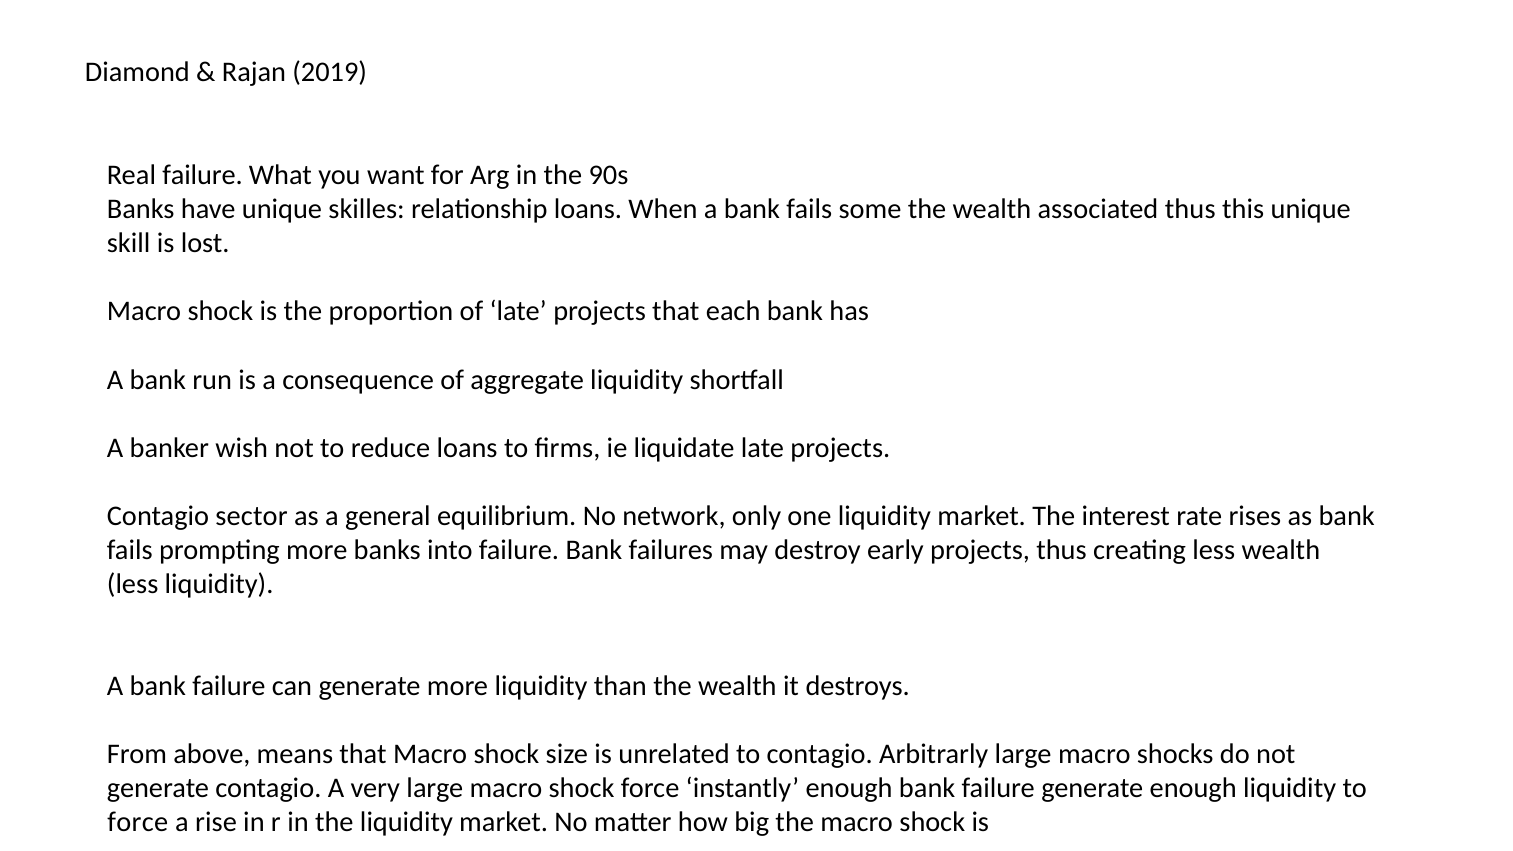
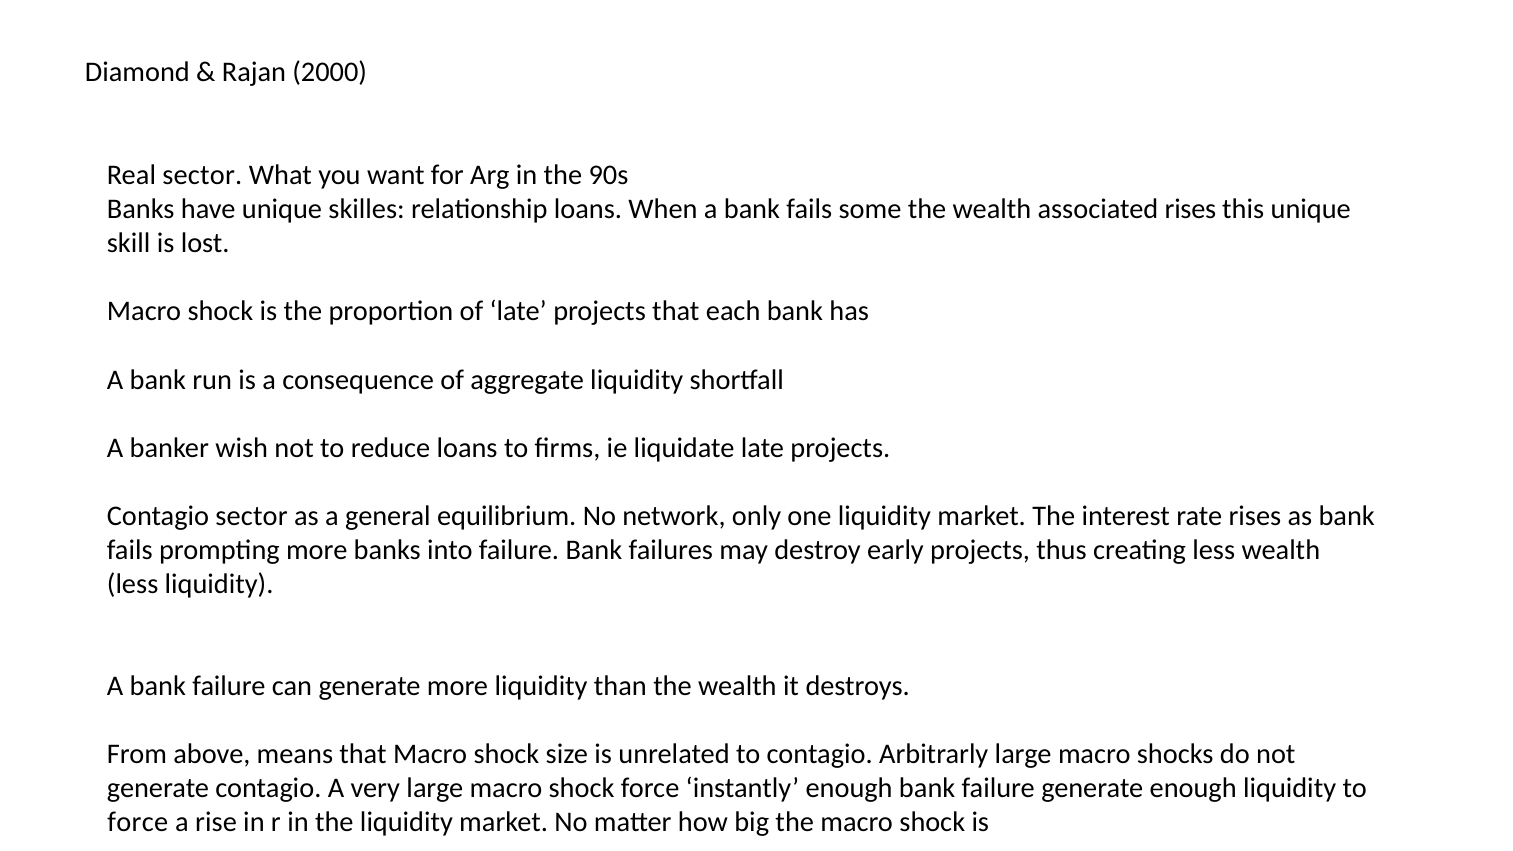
2019: 2019 -> 2000 (330, 72)
Real failure: failure -> sector (202, 175)
associated thus: thus -> rises (1190, 209)
